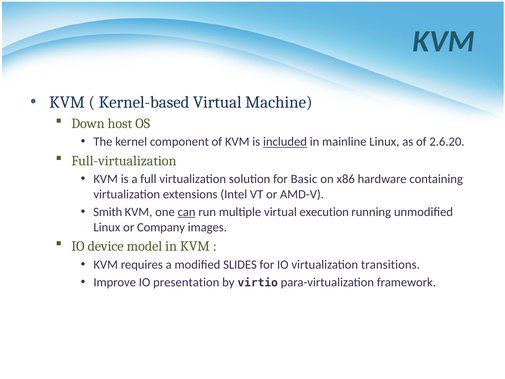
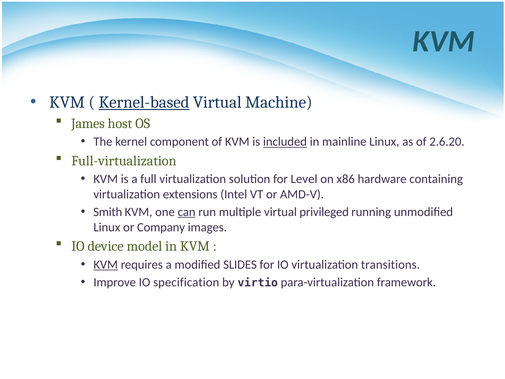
Kernel-based underline: none -> present (144, 102)
Down: Down -> James (88, 123)
Basic: Basic -> Level (304, 179)
execution: execution -> privileged (324, 212)
KVM underline: none -> present (106, 264)
presentation: presentation -> specification (186, 282)
